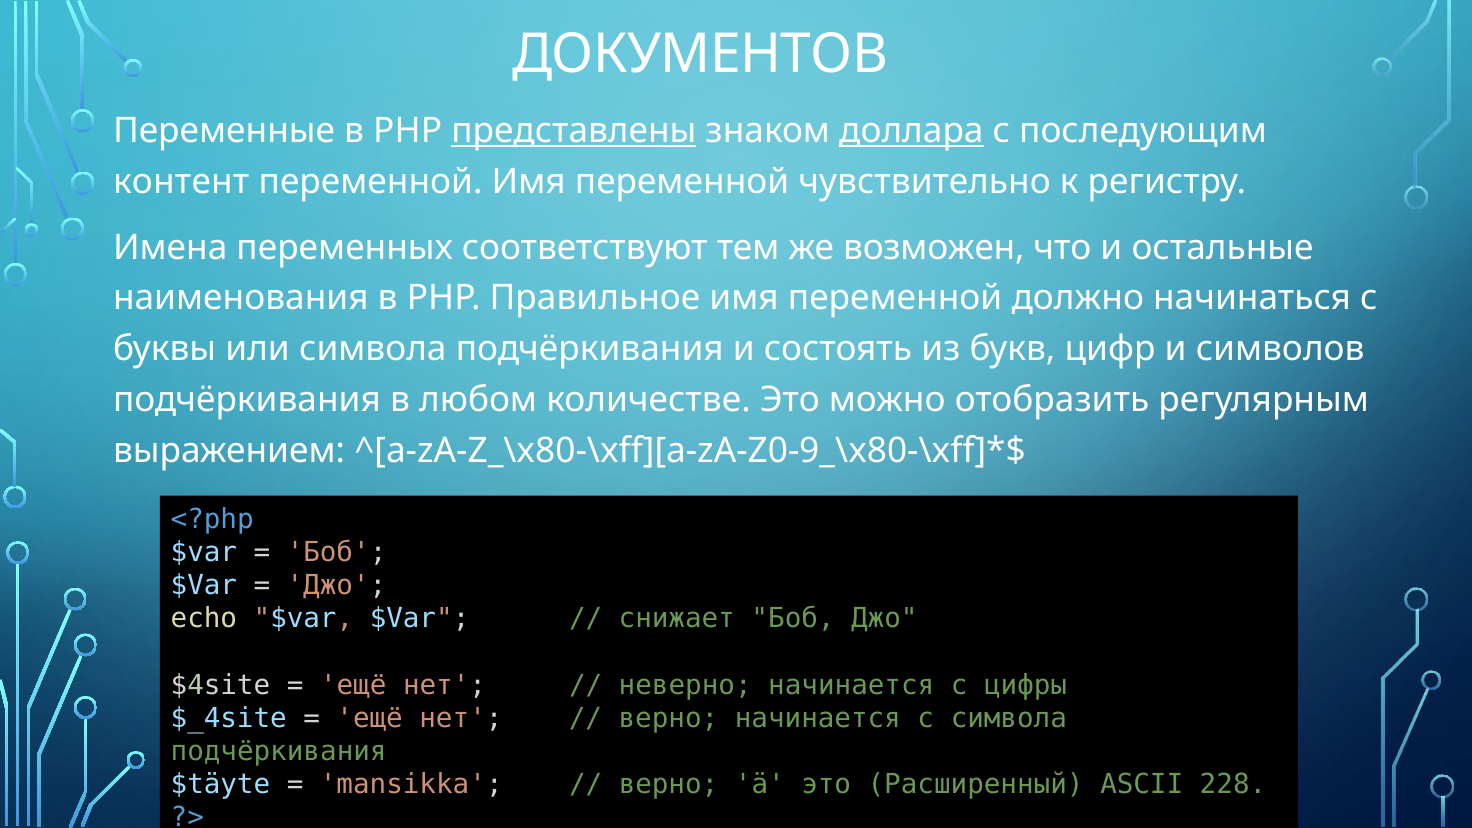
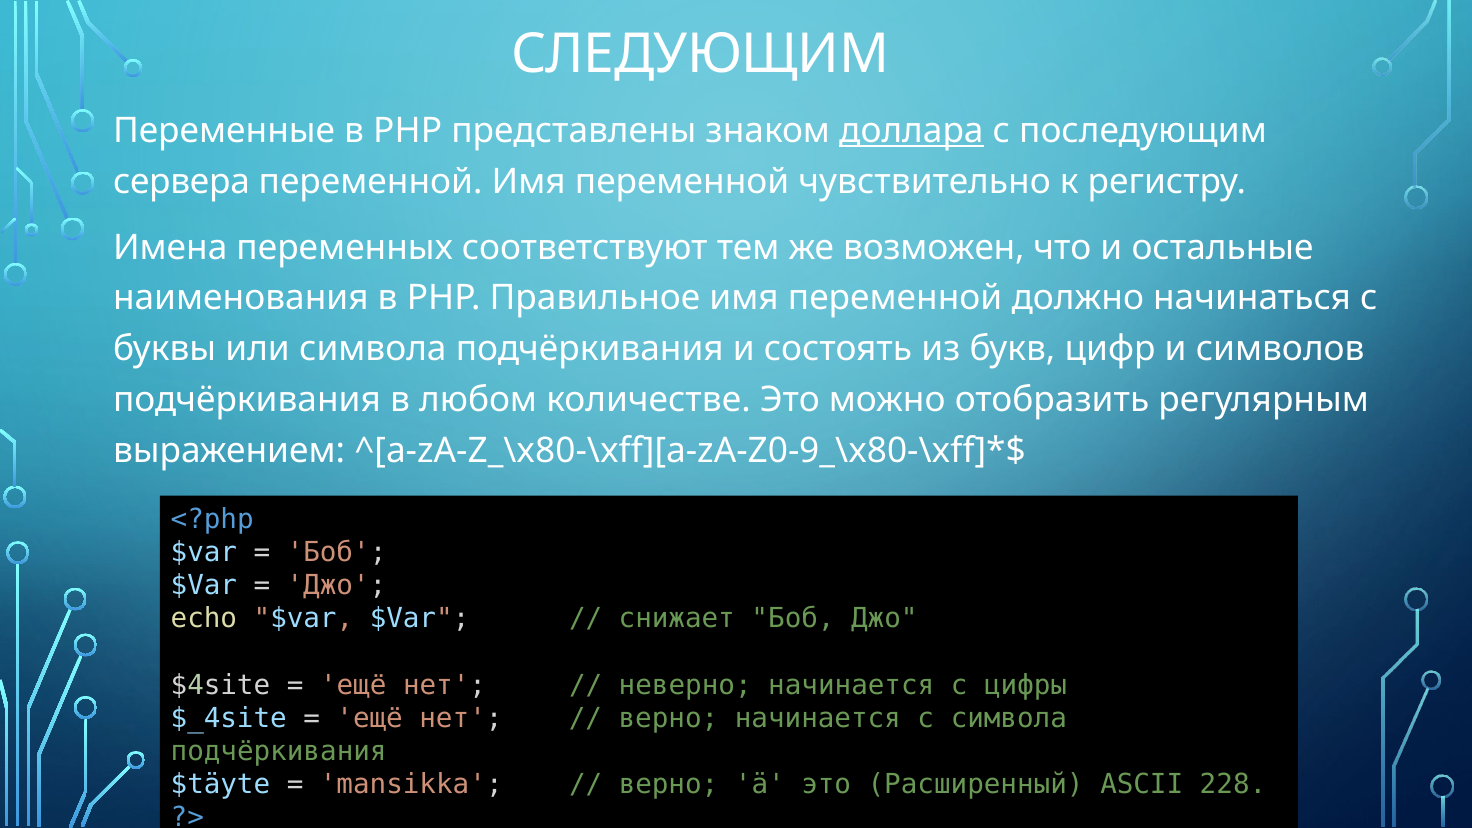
ДОКУМЕНТОВ: ДОКУМЕНТОВ -> СЛЕДУЮЩИМ (700, 54)
представлены underline: present -> none (574, 131)
контент: контент -> сервера (181, 181)
